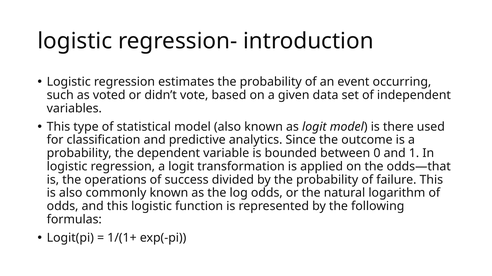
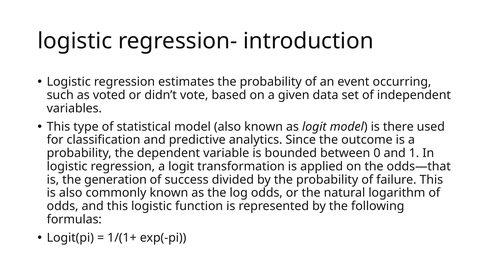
operations: operations -> generation (116, 180)
